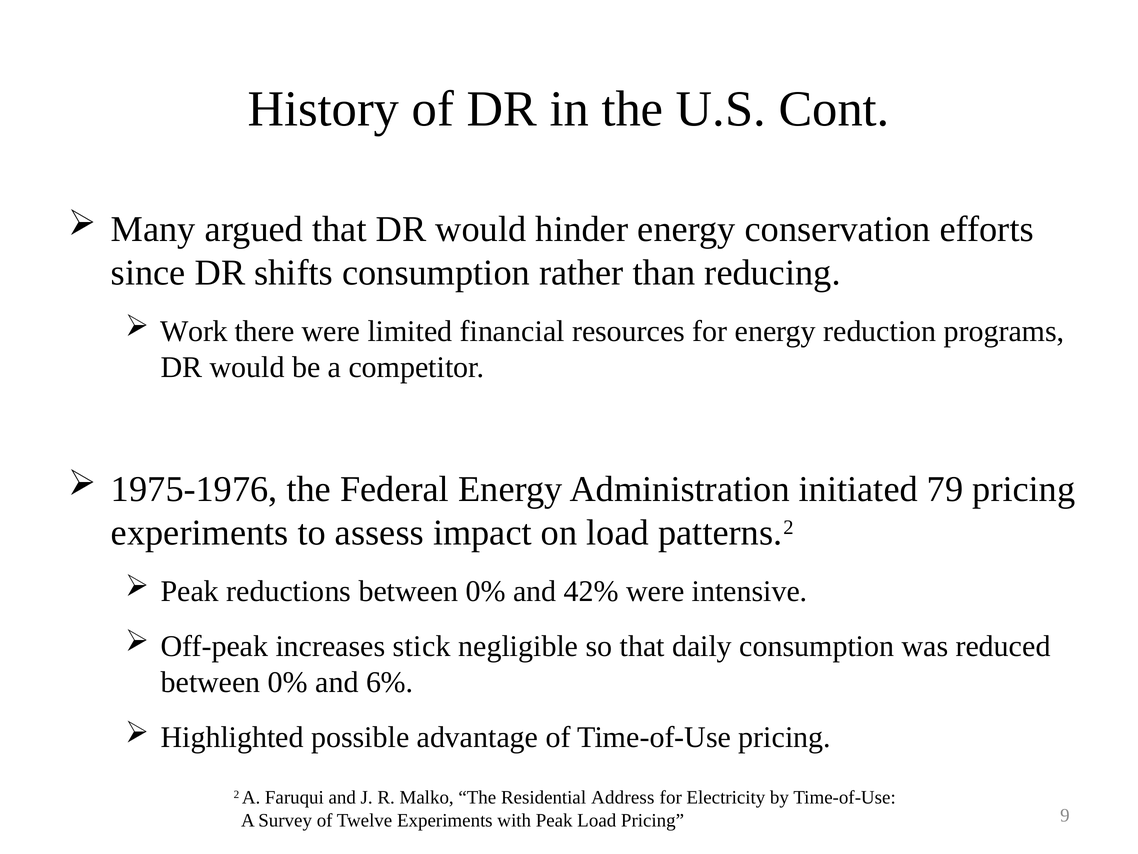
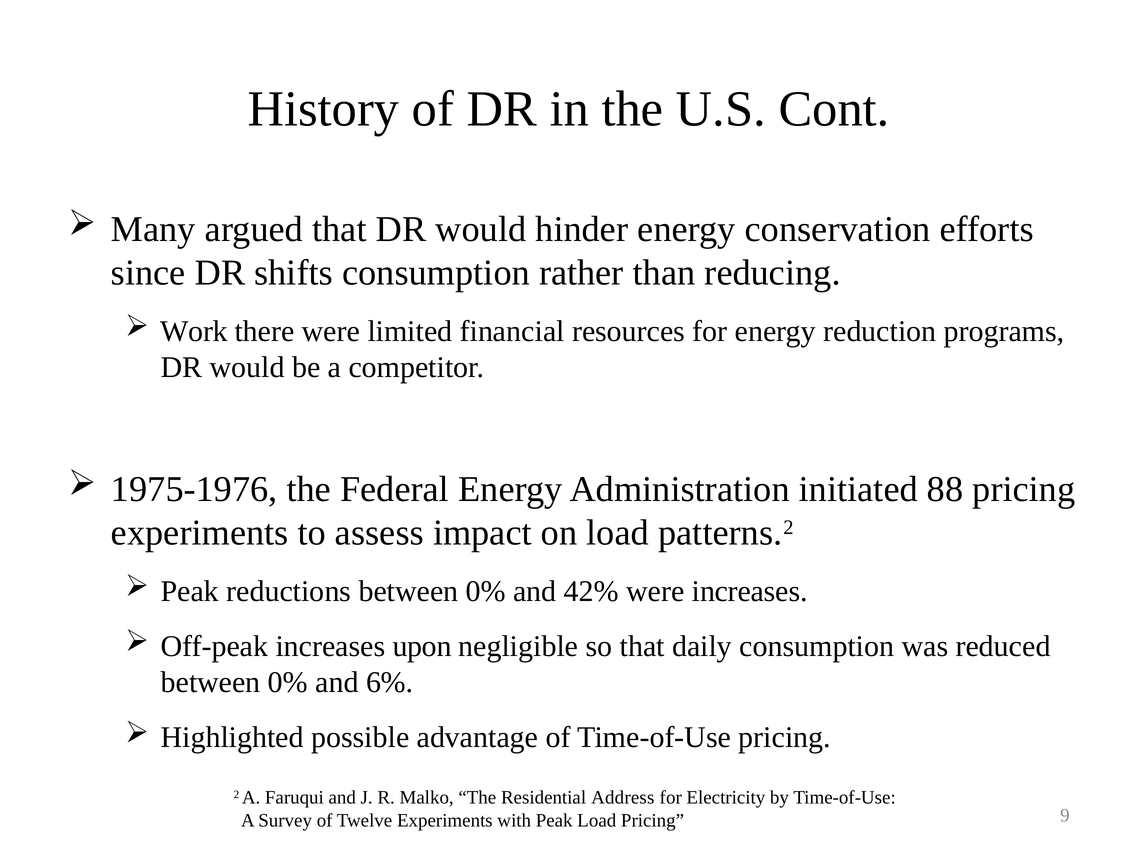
79: 79 -> 88 (945, 489)
were intensive: intensive -> increases (750, 591)
stick: stick -> upon (422, 646)
